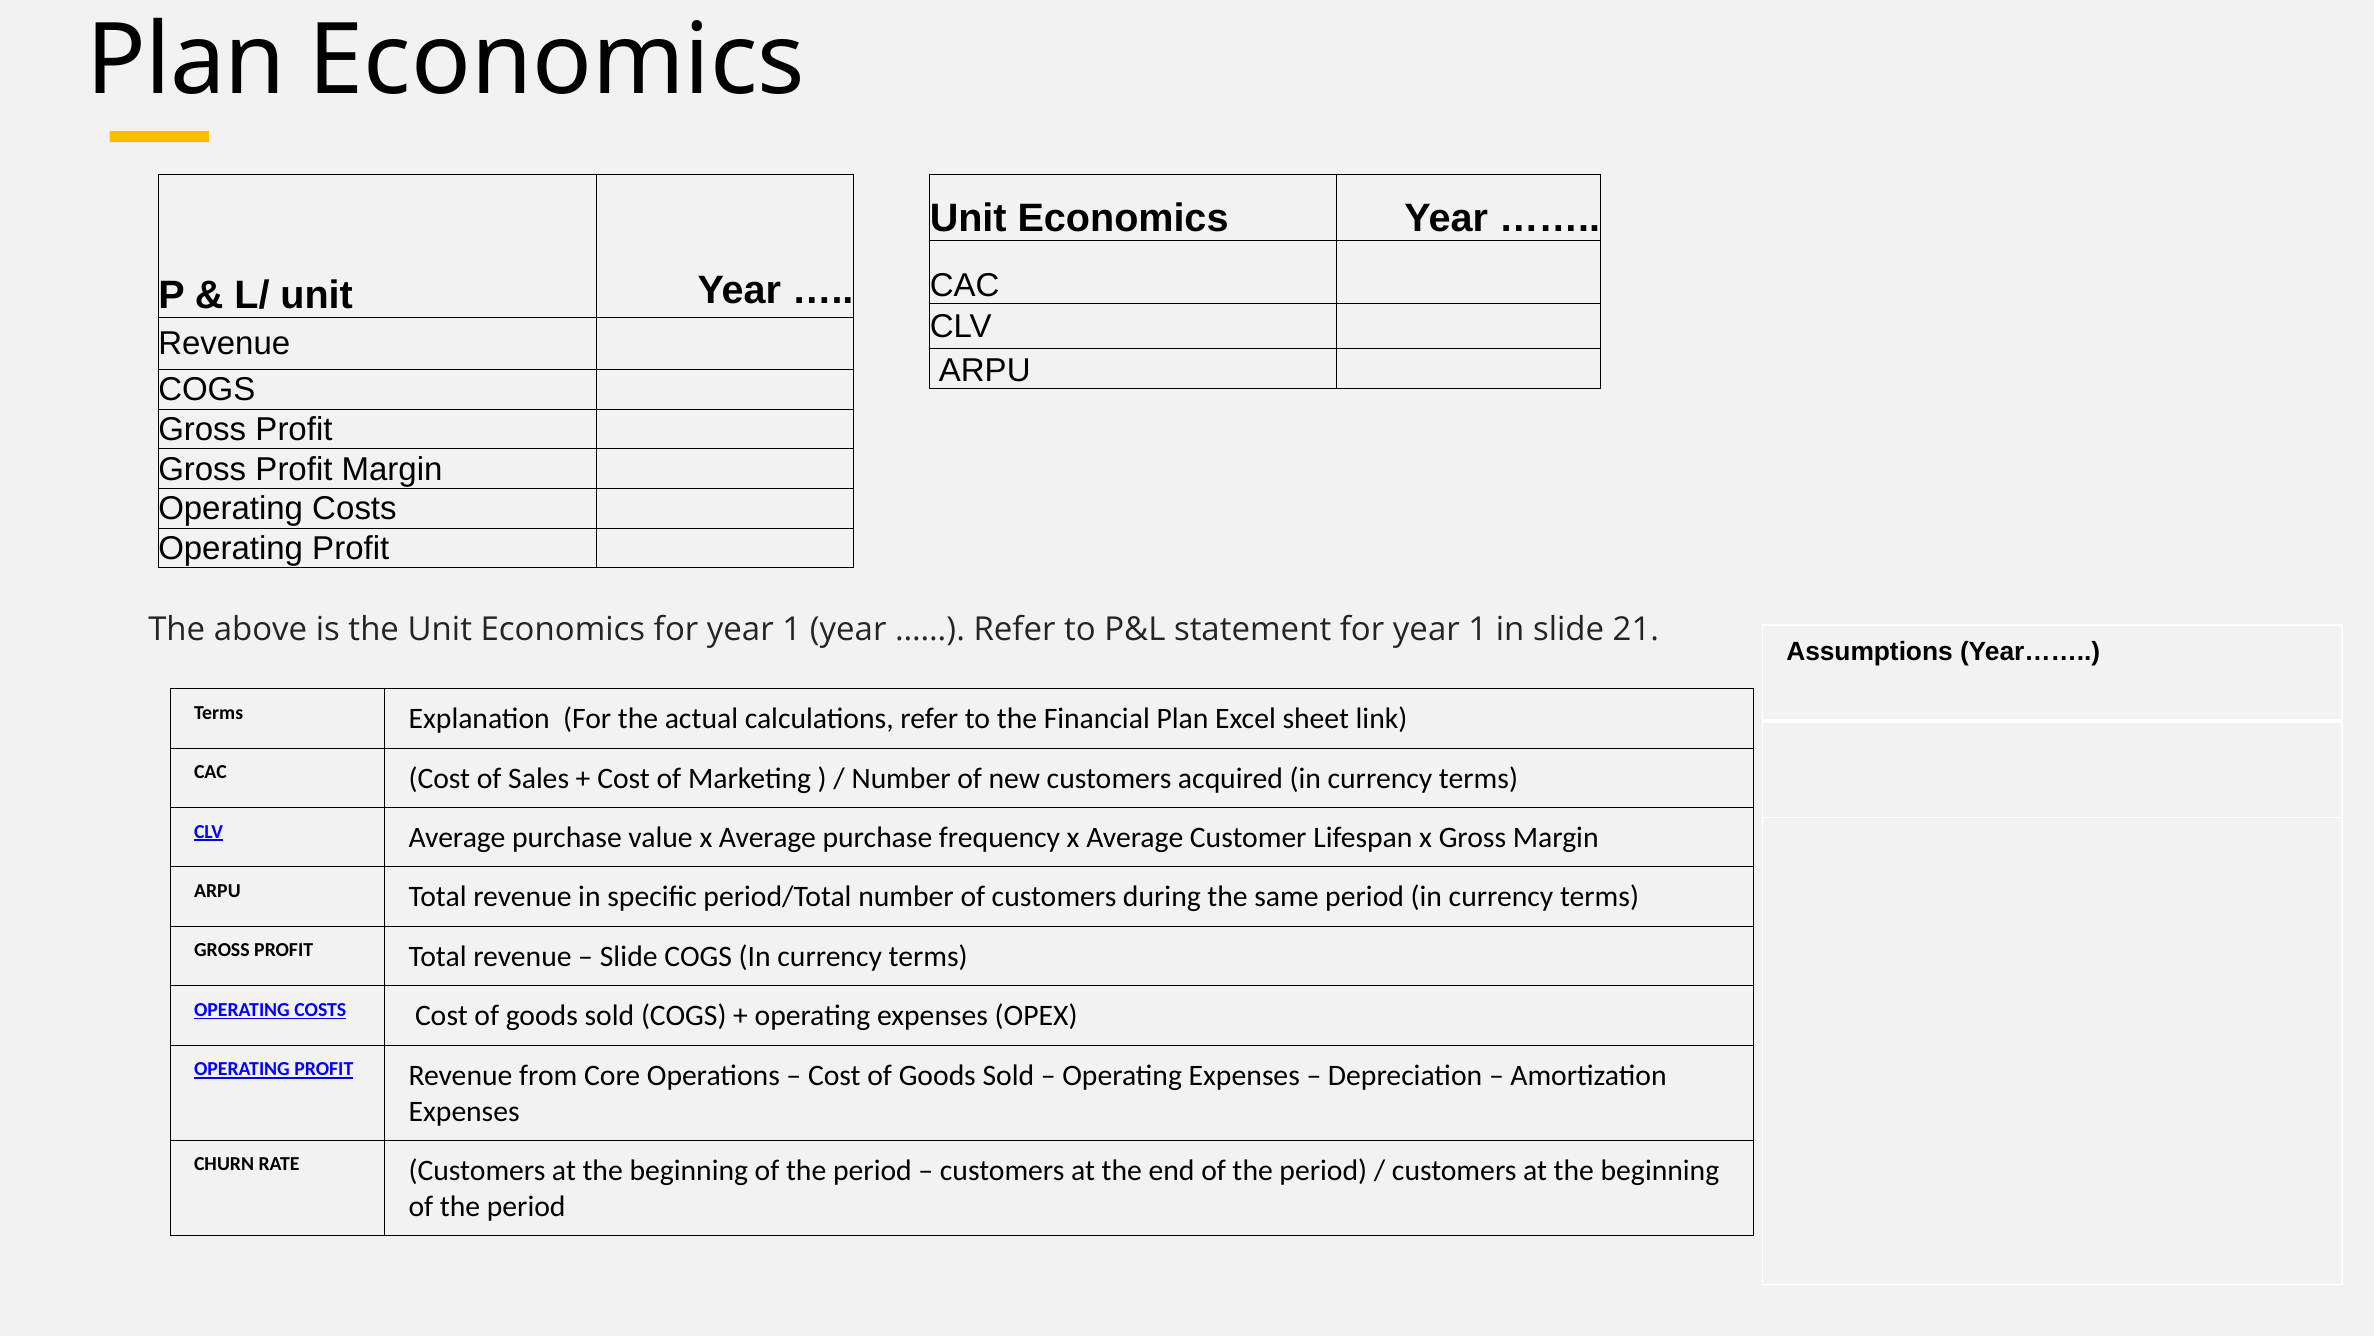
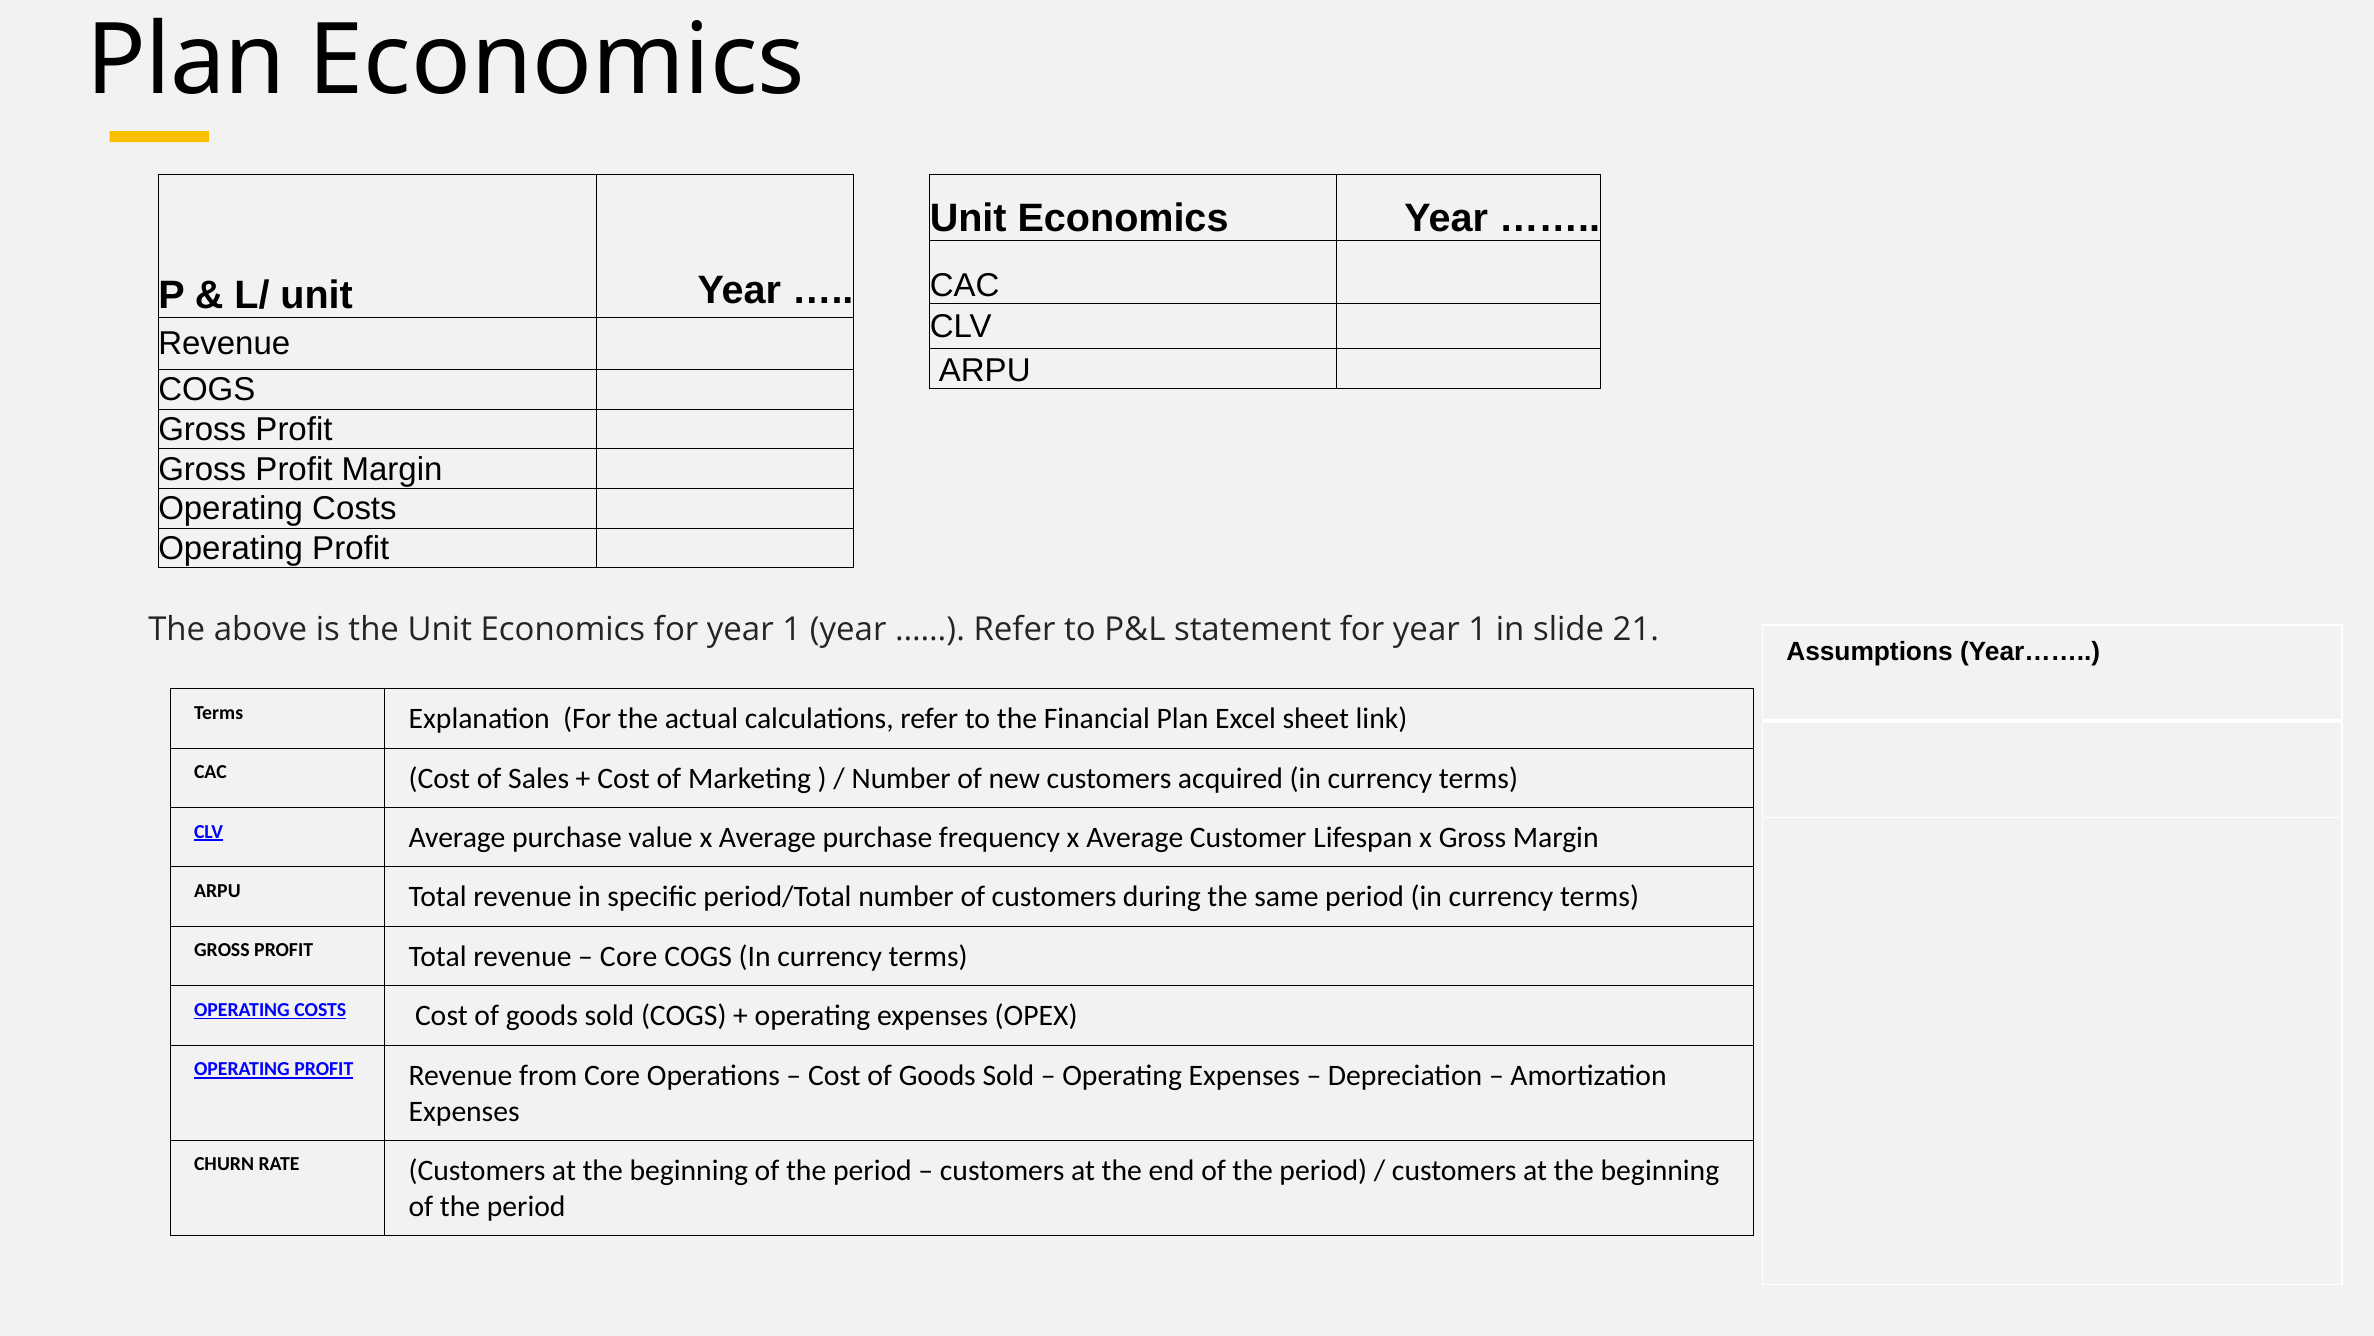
Slide: Slide -> Core (629, 956)
